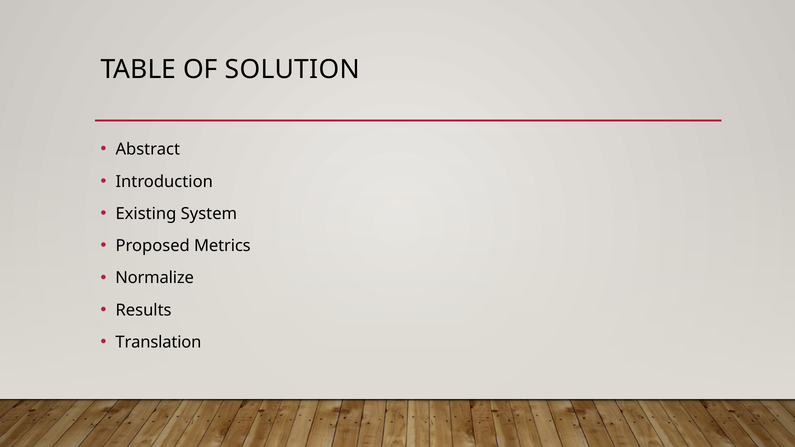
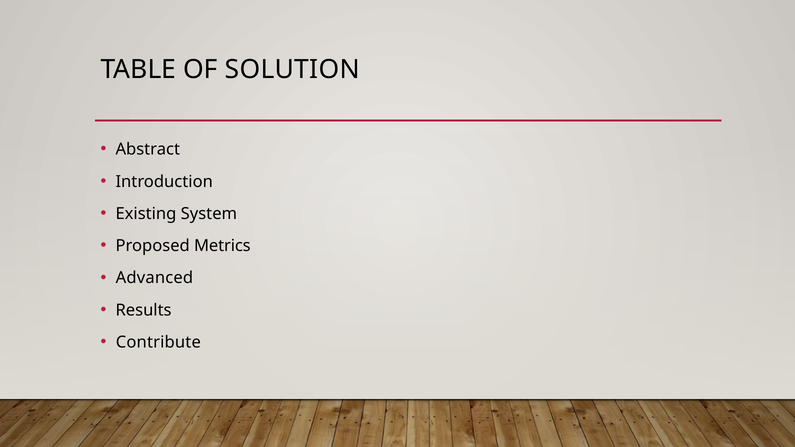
Normalize: Normalize -> Advanced (154, 278)
Translation: Translation -> Contribute (158, 342)
